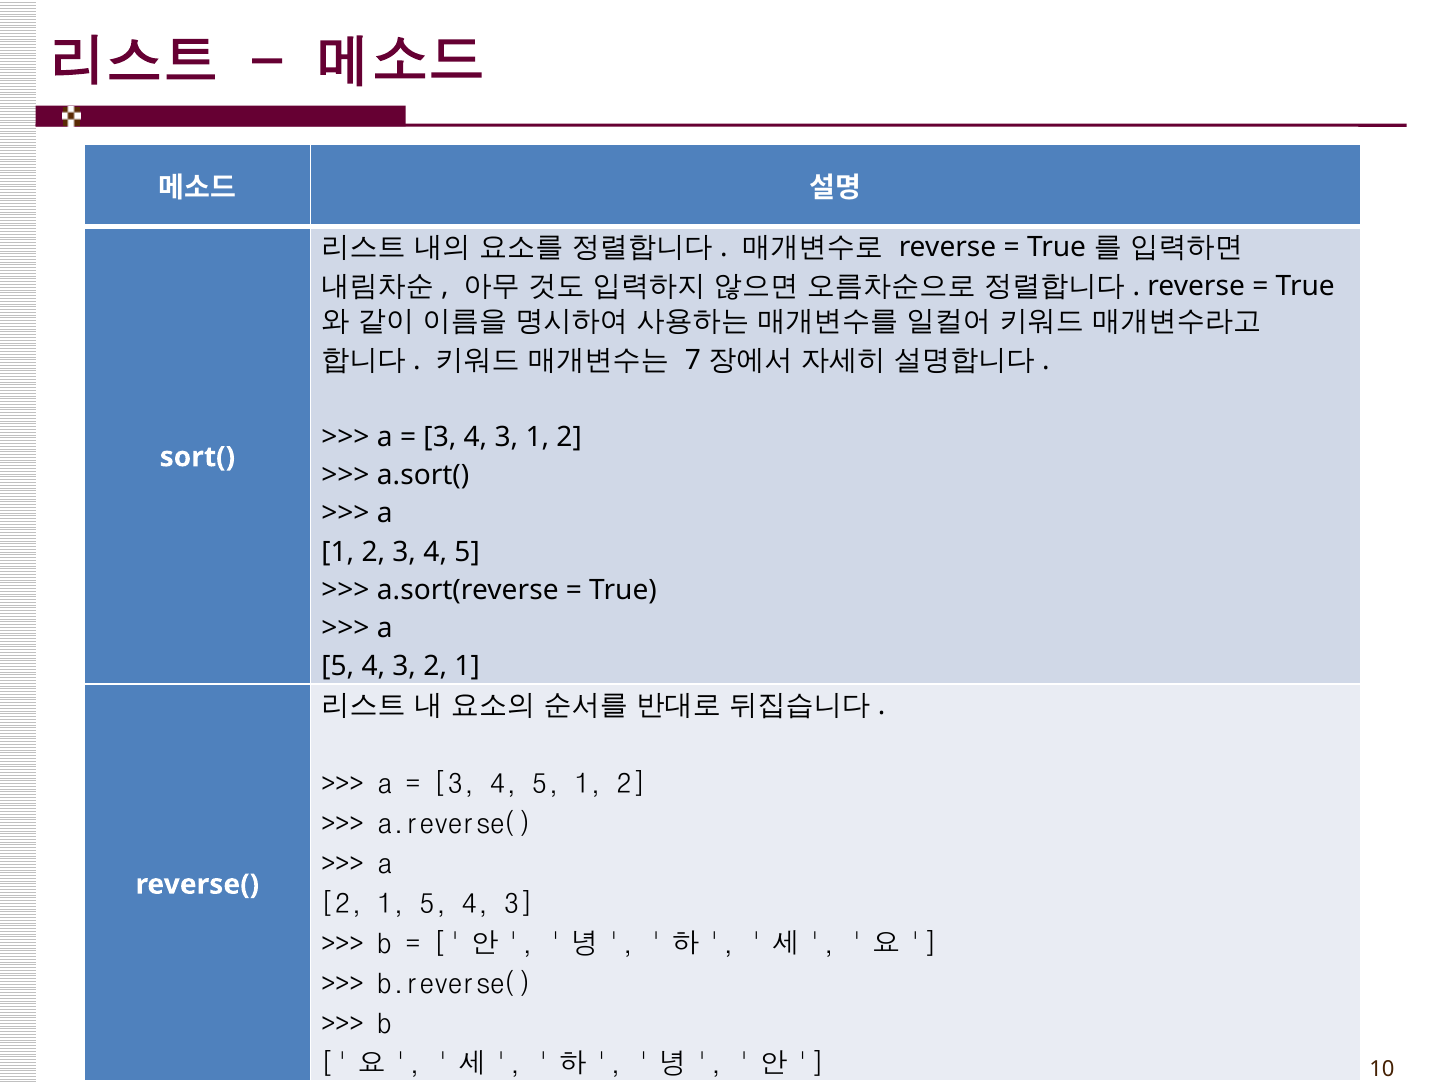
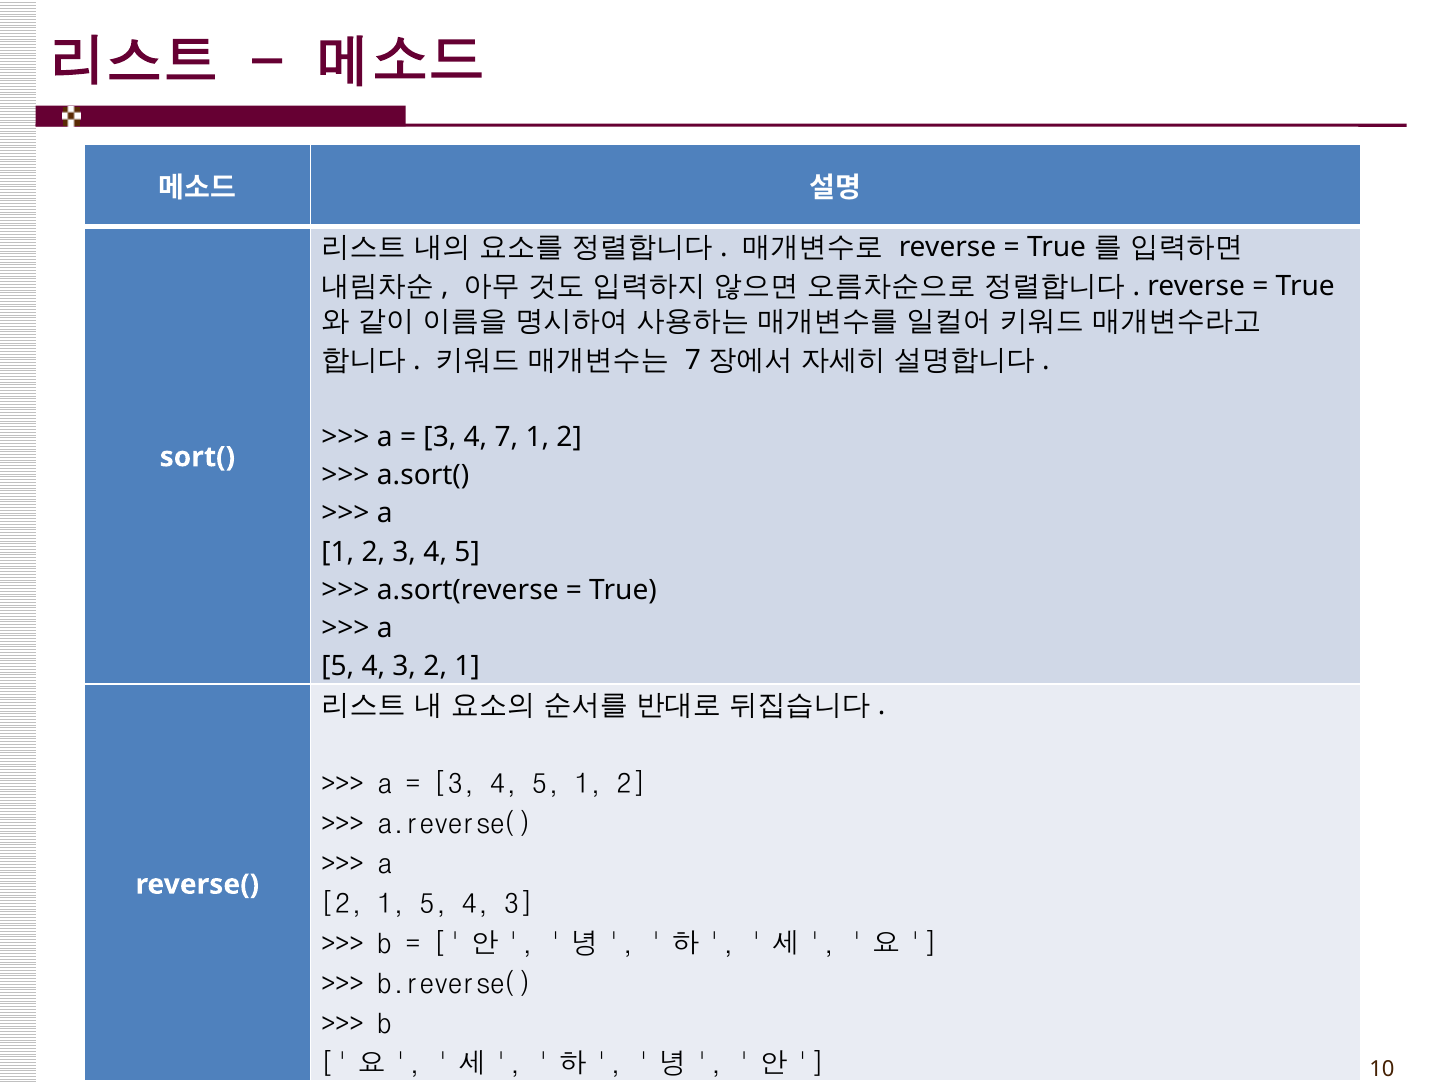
3 4 3: 3 -> 7 (506, 437)
